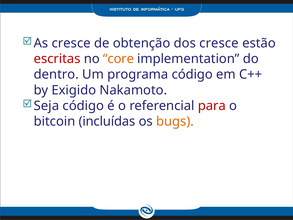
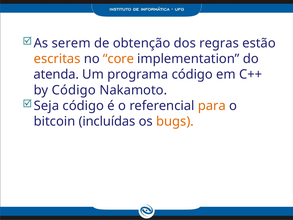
As cresce: cresce -> serem (71, 43)
dos cresce: cresce -> regras (219, 43)
escritas colour: red -> orange (57, 59)
dentro: dentro -> atenda (56, 74)
by Exigido: Exigido -> Código (74, 90)
para colour: red -> orange (212, 106)
